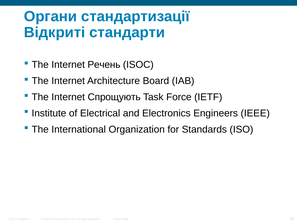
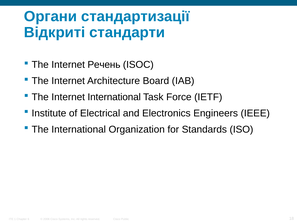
Internet Спрощують: Спрощують -> International (114, 97)
